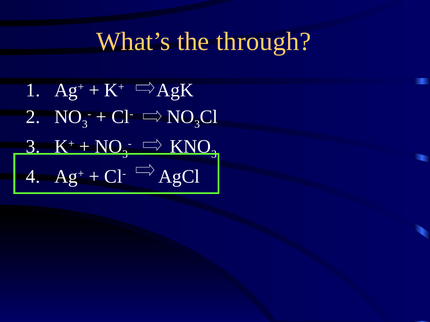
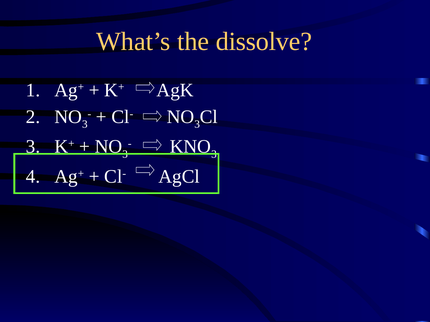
through: through -> dissolve (264, 42)
